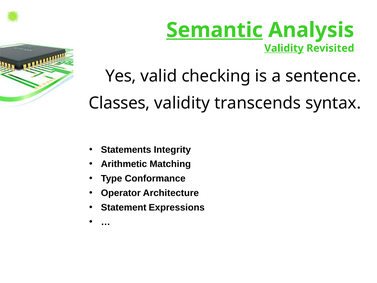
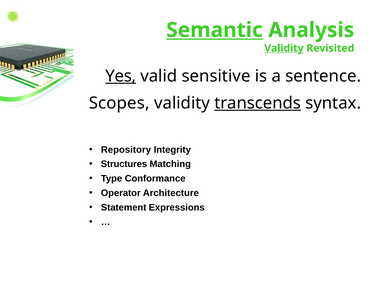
Yes underline: none -> present (121, 76)
checking: checking -> sensitive (216, 76)
Classes: Classes -> Scopes (119, 103)
transcends underline: none -> present (258, 103)
Statements: Statements -> Repository (126, 150)
Arithmetic: Arithmetic -> Structures (124, 164)
